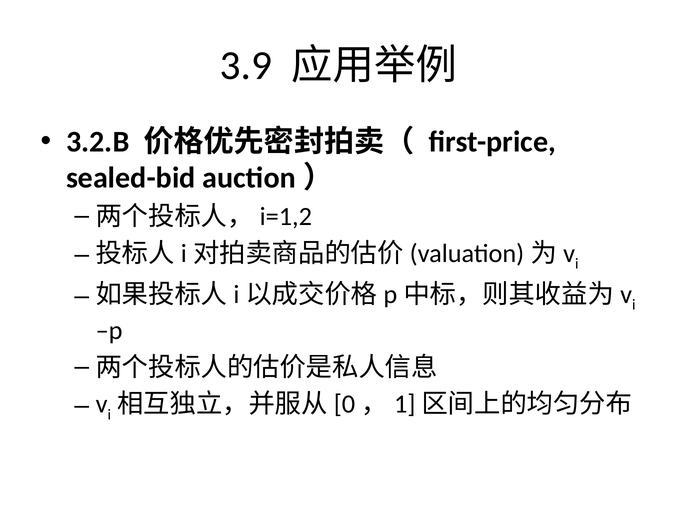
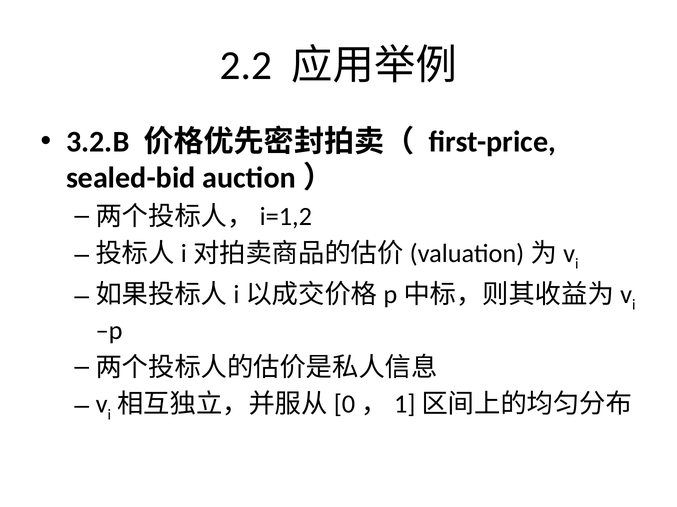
3.9: 3.9 -> 2.2 (246, 66)
